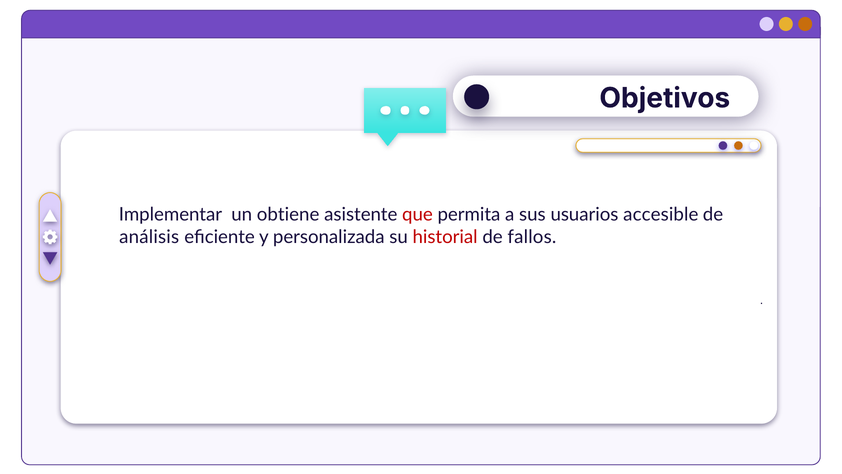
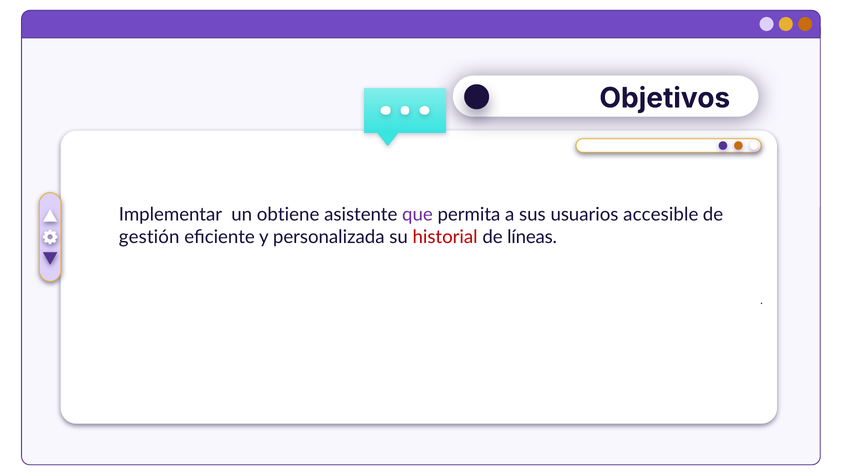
que colour: red -> purple (417, 215)
análisis: análisis -> gestión (149, 237)
fallos: fallos -> líneas (532, 237)
